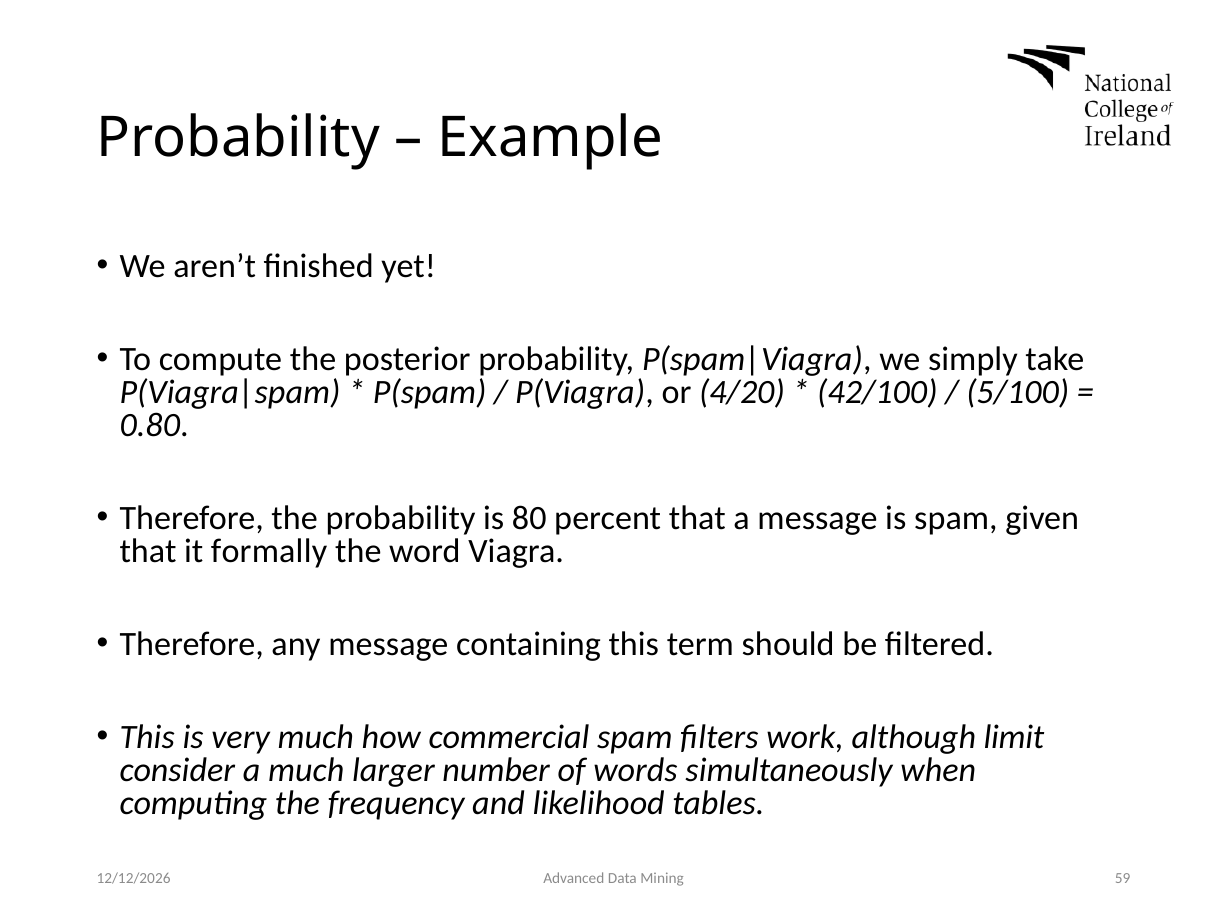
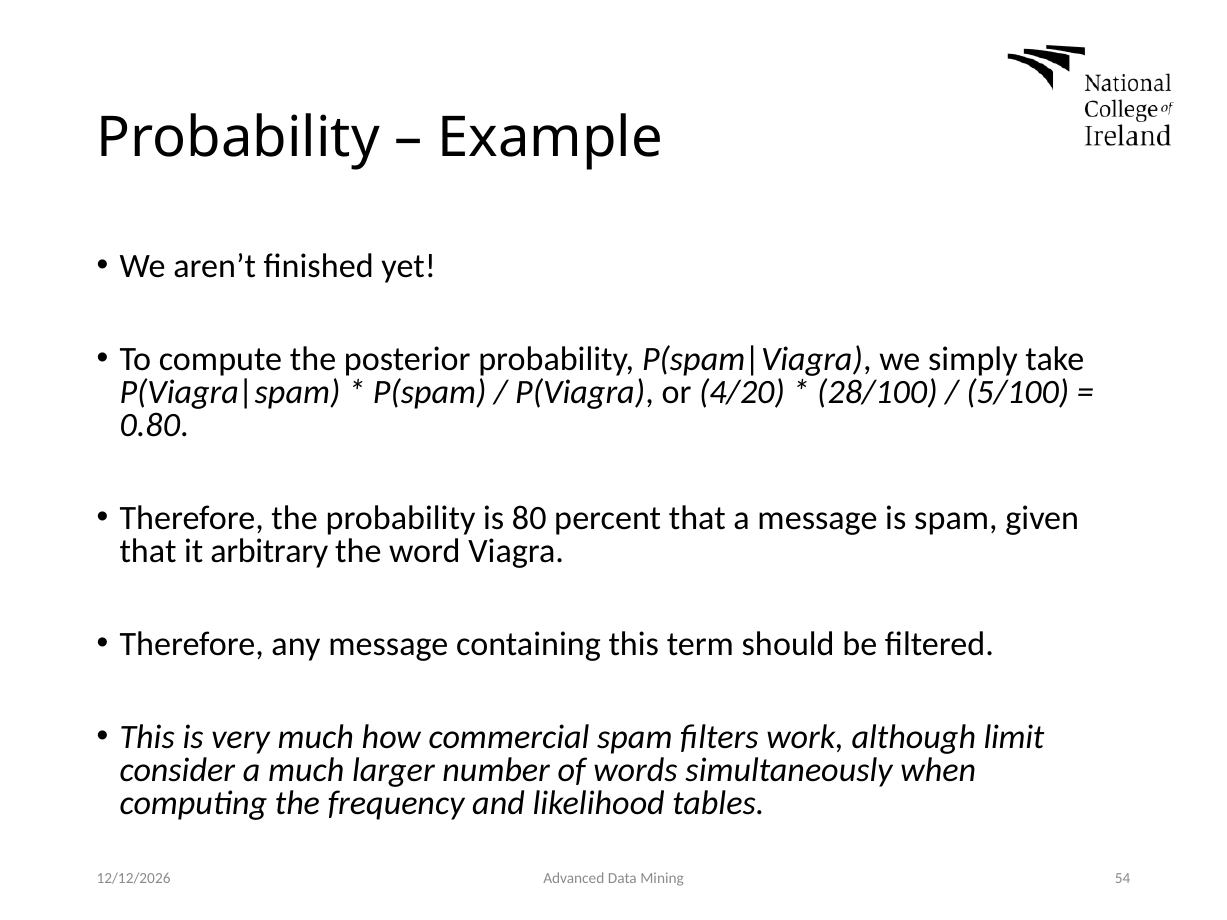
42/100: 42/100 -> 28/100 (877, 392)
formally: formally -> arbitrary (269, 552)
59: 59 -> 54 (1123, 878)
